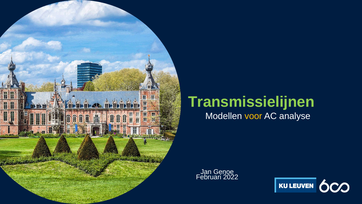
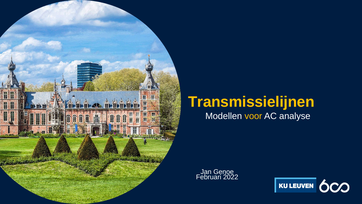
Transmissielijnen colour: light green -> yellow (251, 102)
